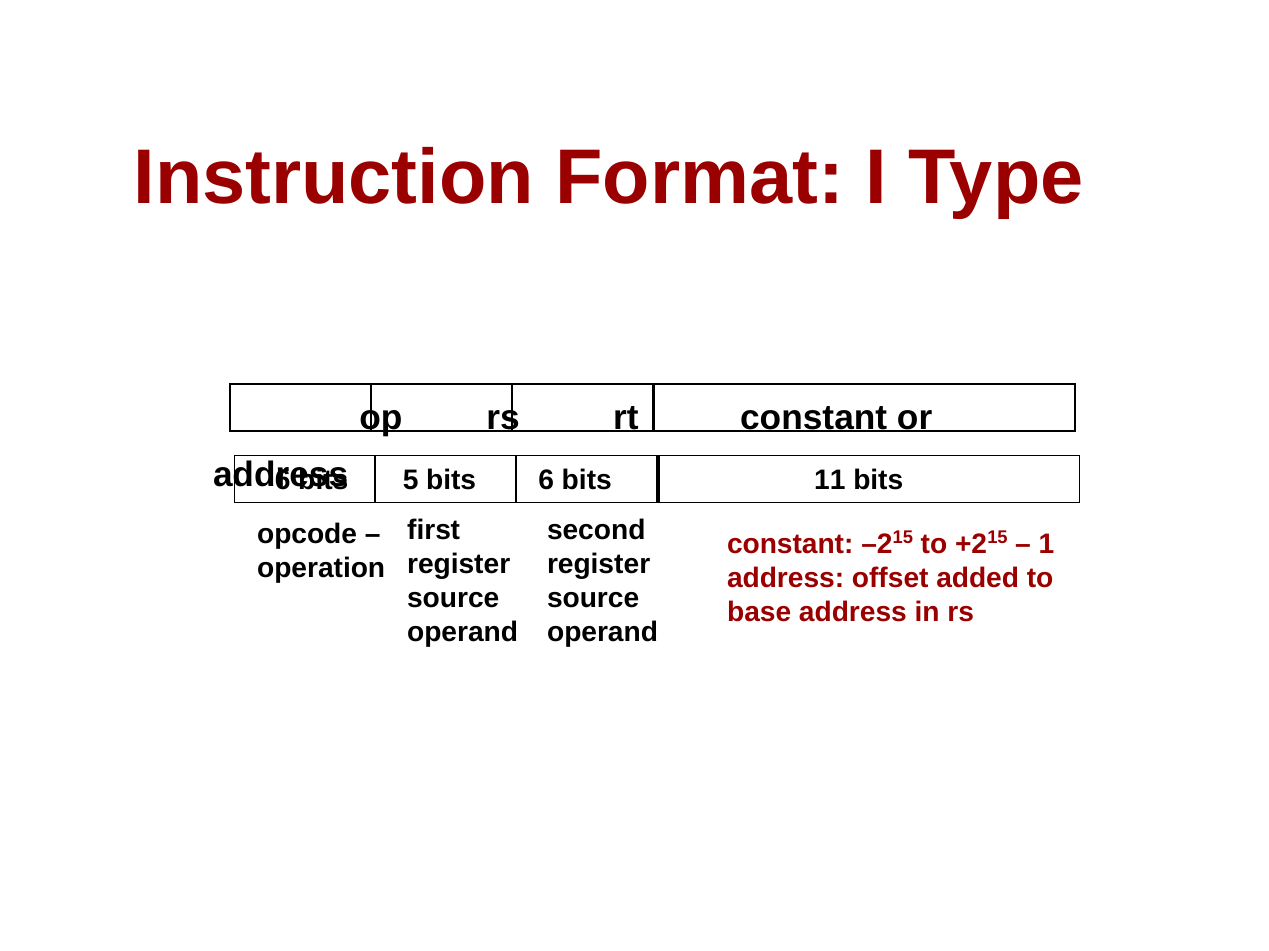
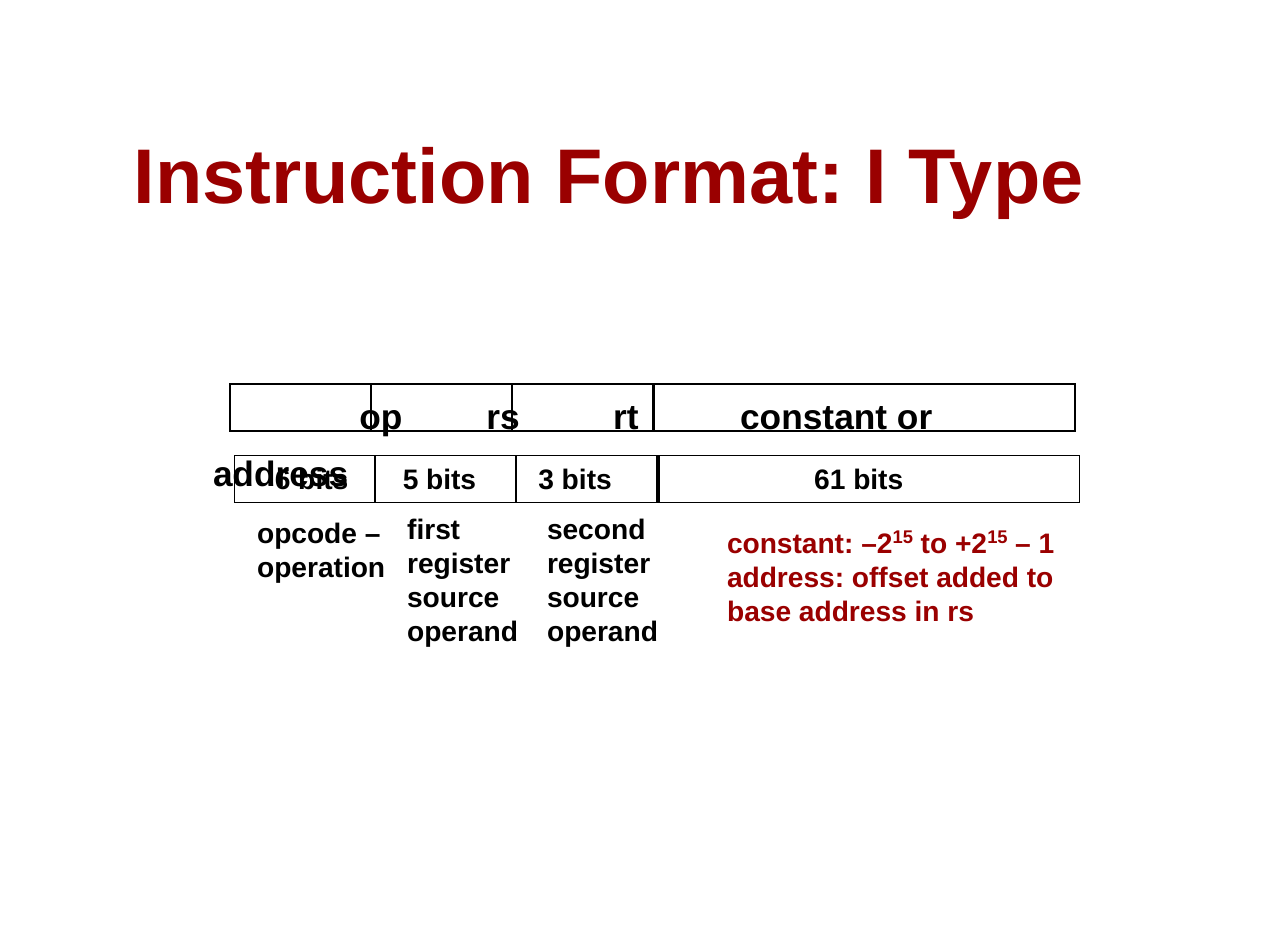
bits 6: 6 -> 3 (546, 481)
11: 11 -> 61 (830, 481)
